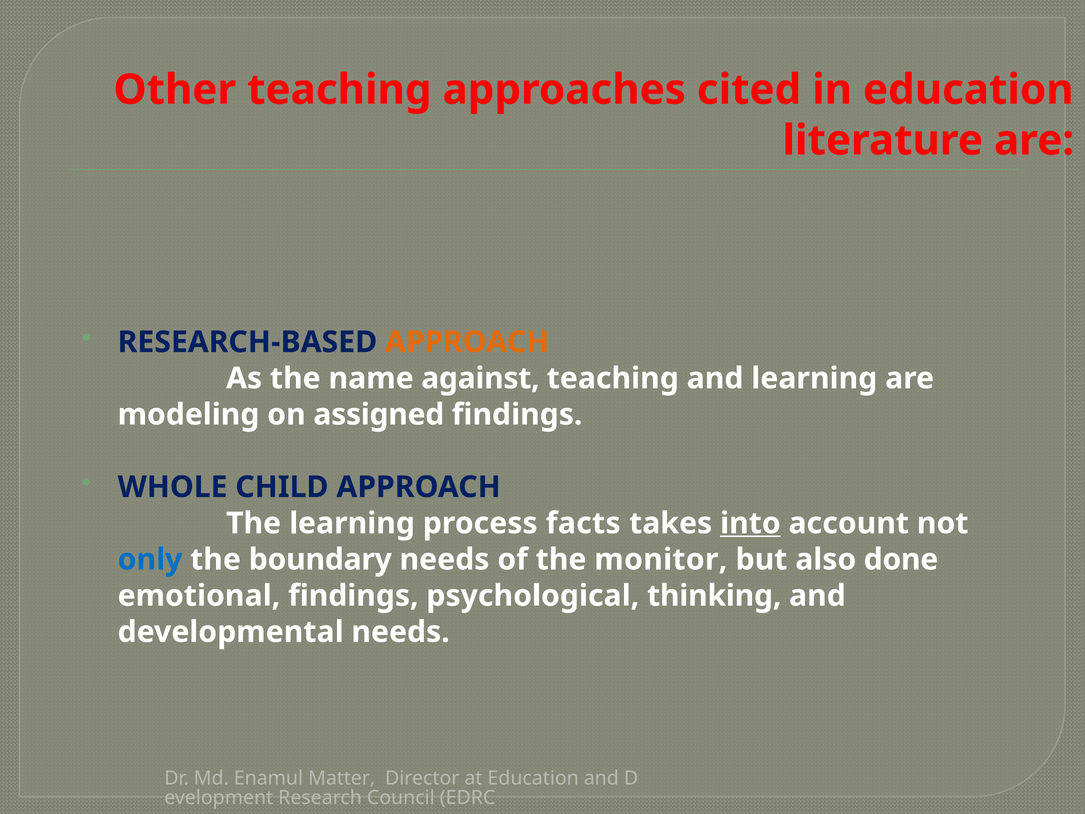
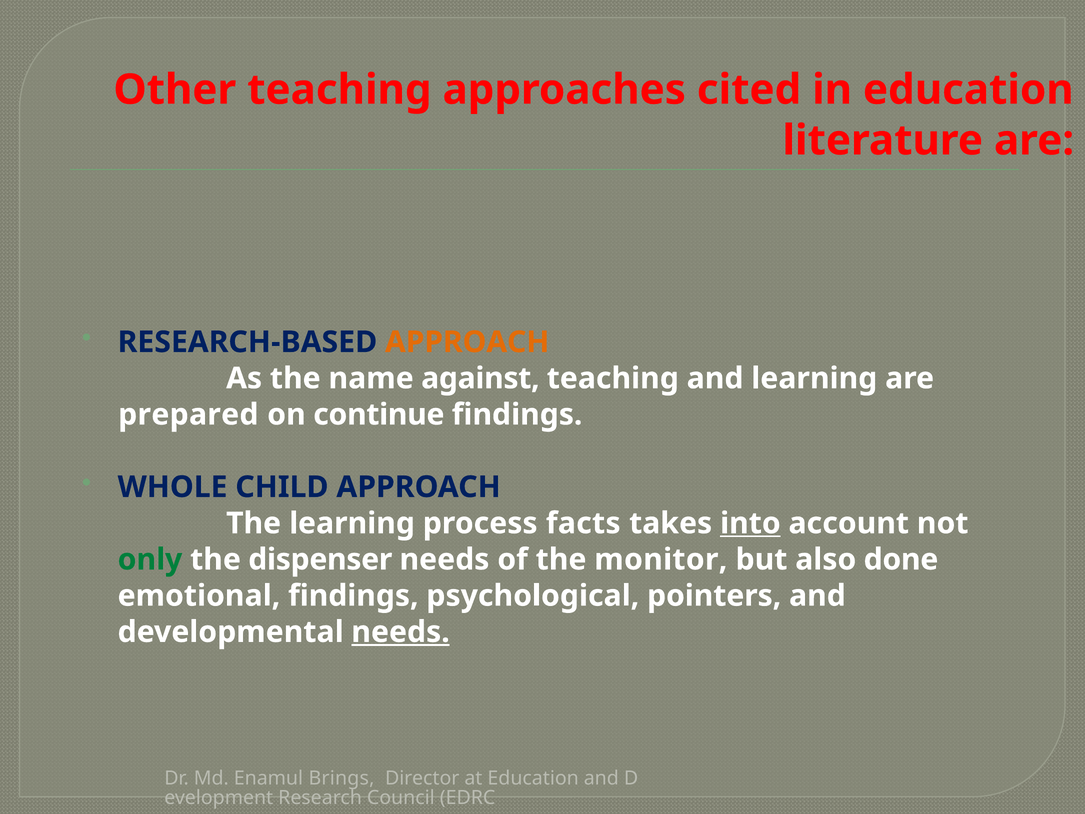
modeling: modeling -> prepared (188, 414)
assigned: assigned -> continue (379, 414)
only colour: blue -> green (150, 559)
boundary: boundary -> dispenser (320, 559)
thinking: thinking -> pointers (714, 596)
needs underline: none -> present (401, 632)
Matter: Matter -> Brings (341, 778)
